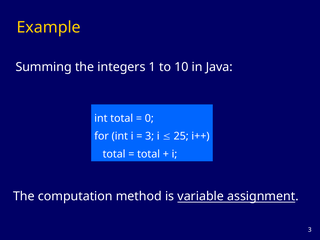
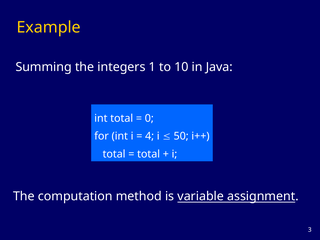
3: 3 -> 4 (150, 136)
25: 25 -> 50 (181, 136)
